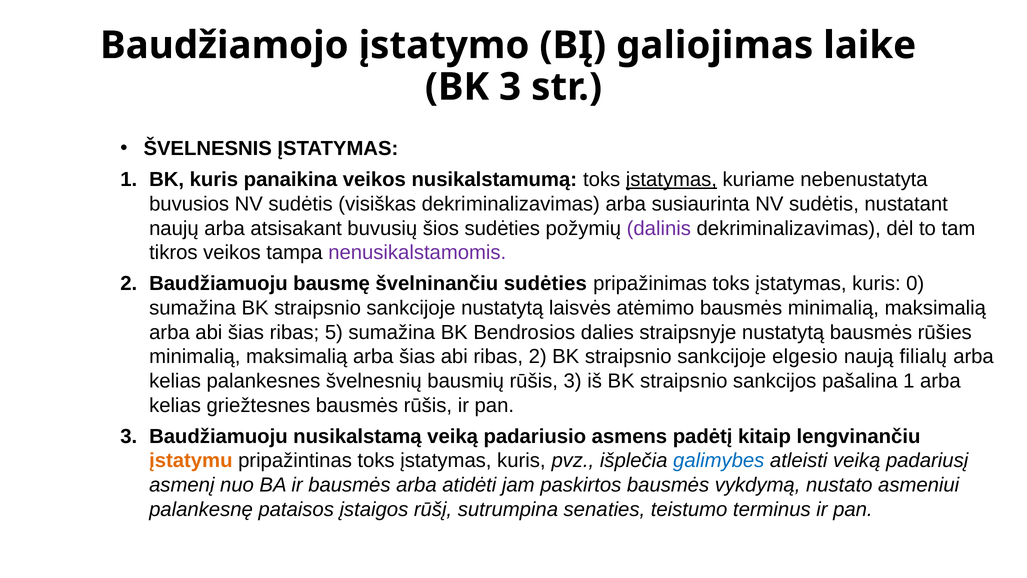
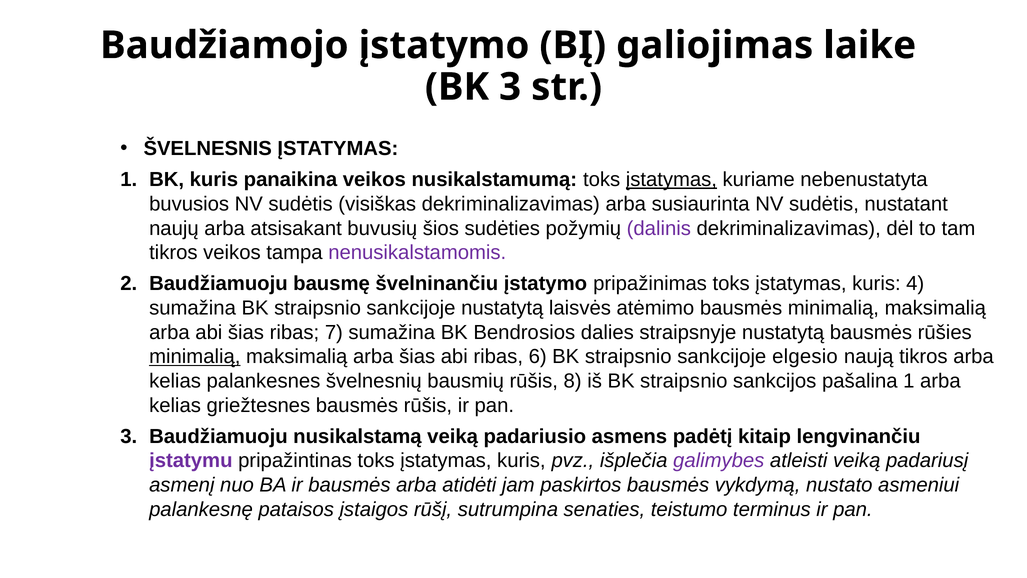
švelninančiu sudėties: sudėties -> įstatymo (545, 283)
0: 0 -> 4 (915, 283)
5: 5 -> 7 (334, 332)
minimalią underline: none -> present (195, 357)
ribas 2: 2 -> 6 (538, 357)
naują filialų: filialų -> tikros (923, 357)
rūšis 3: 3 -> 8 (573, 381)
įstatymu colour: orange -> purple (191, 461)
galimybes colour: blue -> purple (719, 461)
